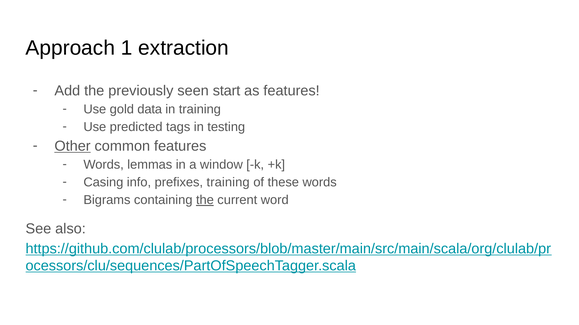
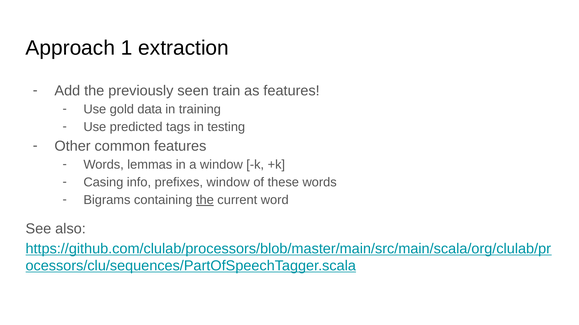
start: start -> train (227, 91)
Other underline: present -> none (73, 146)
prefixes training: training -> window (228, 183)
